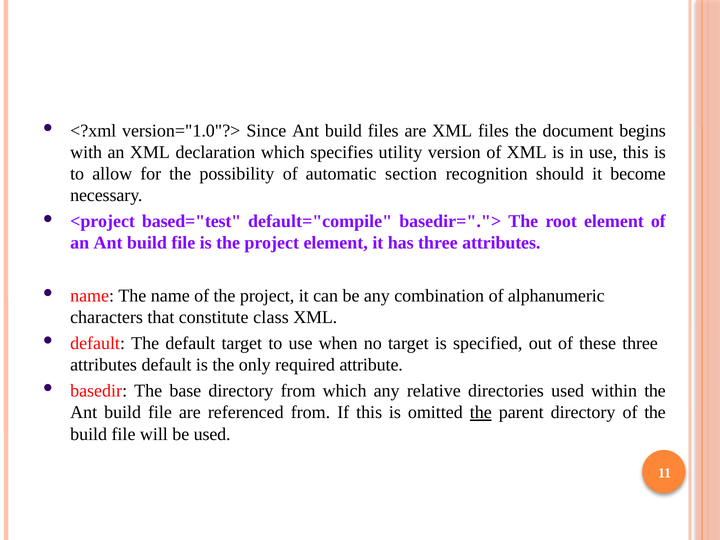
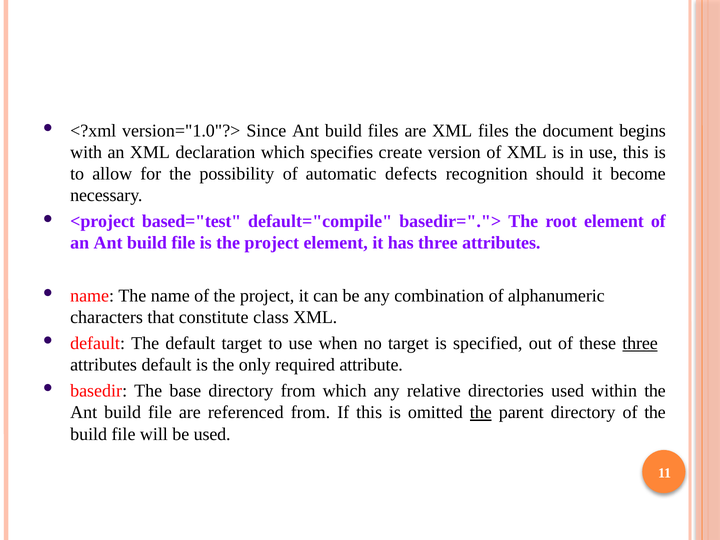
utility: utility -> create (400, 152)
section: section -> defects (411, 174)
three underline: none -> present (640, 343)
